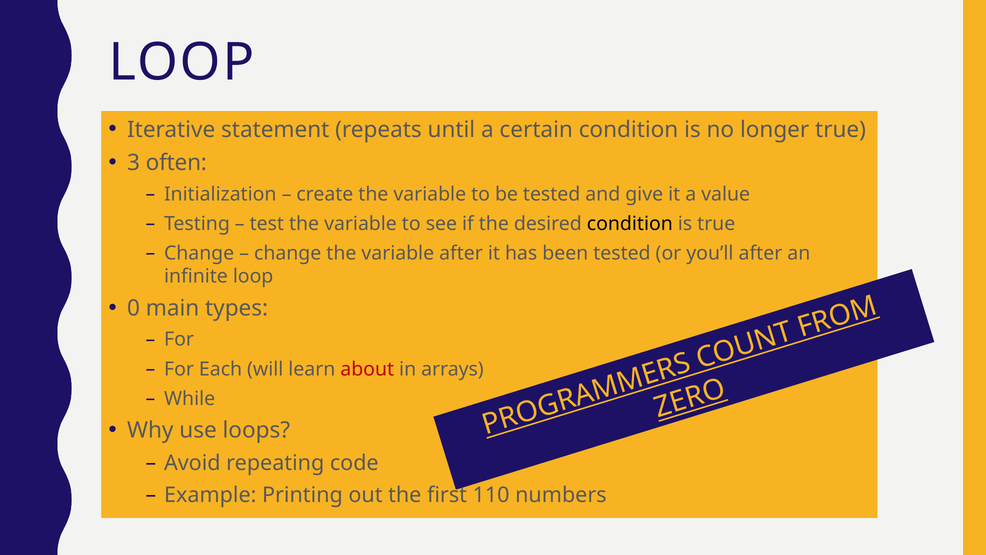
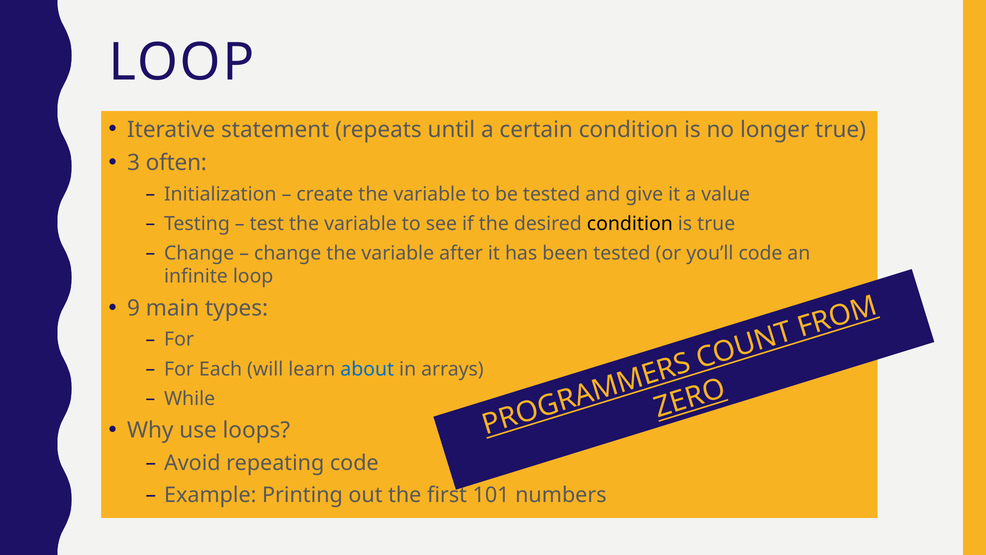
you’ll after: after -> code (760, 253)
0: 0 -> 9 (134, 308)
about colour: red -> blue (367, 369)
110: 110 -> 101 (491, 495)
